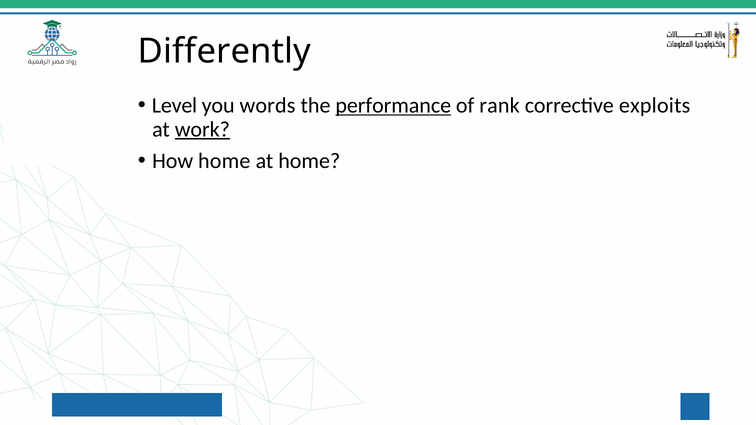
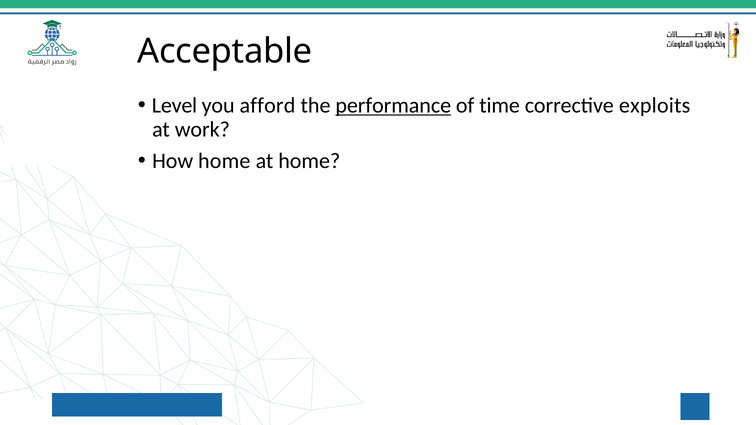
Differently: Differently -> Acceptable (225, 51)
words: words -> afford (267, 106)
rank: rank -> time (500, 106)
work underline: present -> none (202, 129)
